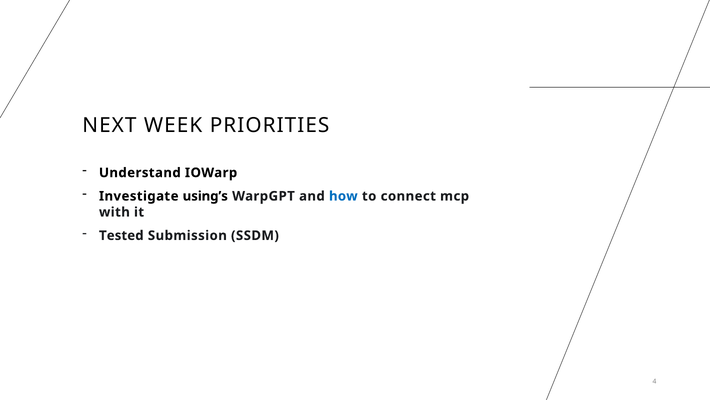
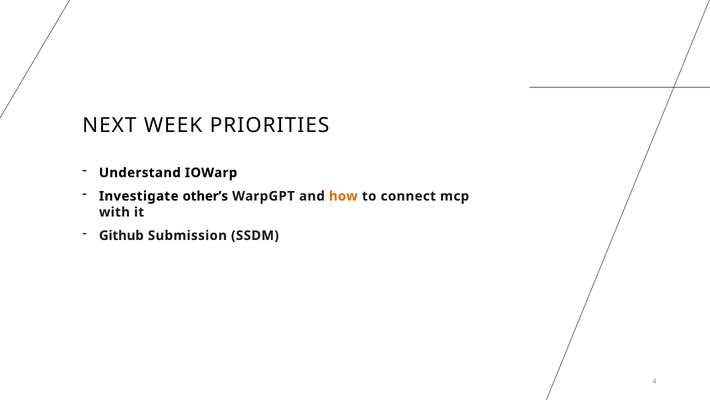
using’s: using’s -> other’s (205, 196)
how colour: blue -> orange (343, 196)
Tested: Tested -> Github (121, 235)
